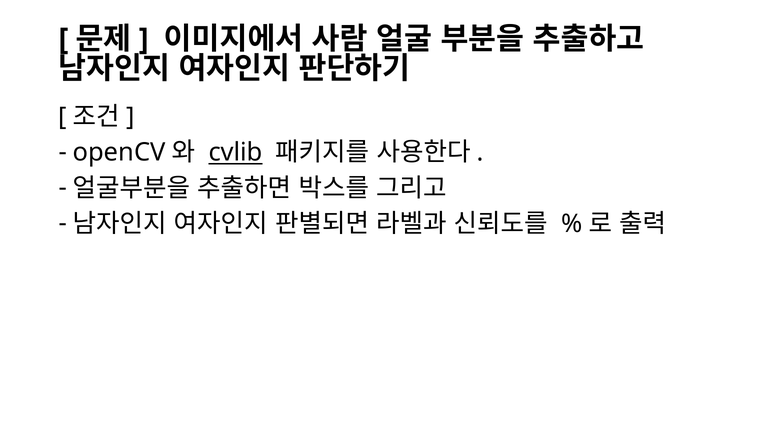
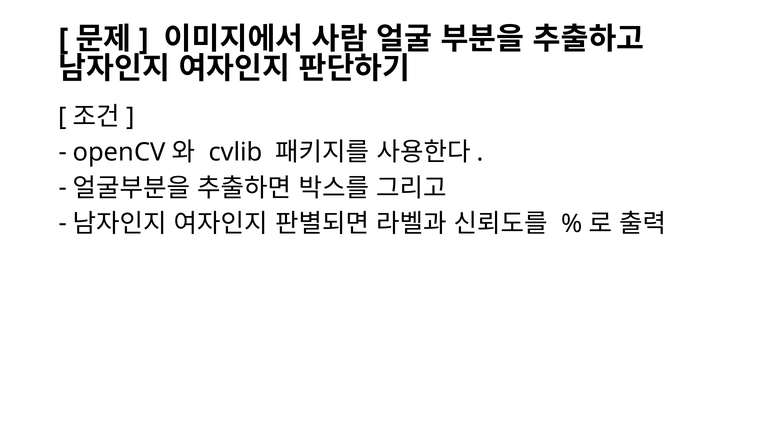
cvlib underline: present -> none (236, 152)
